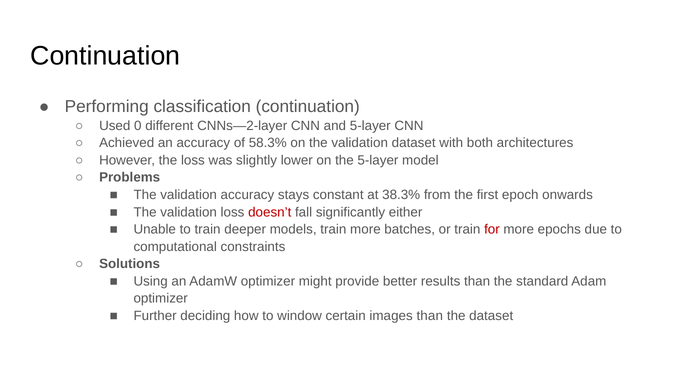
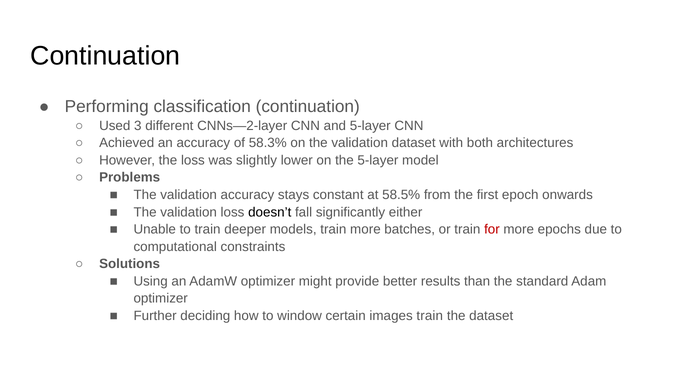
0: 0 -> 3 (138, 126)
38.3%: 38.3% -> 58.5% (401, 195)
doesn’t colour: red -> black (270, 212)
images than: than -> train (430, 316)
